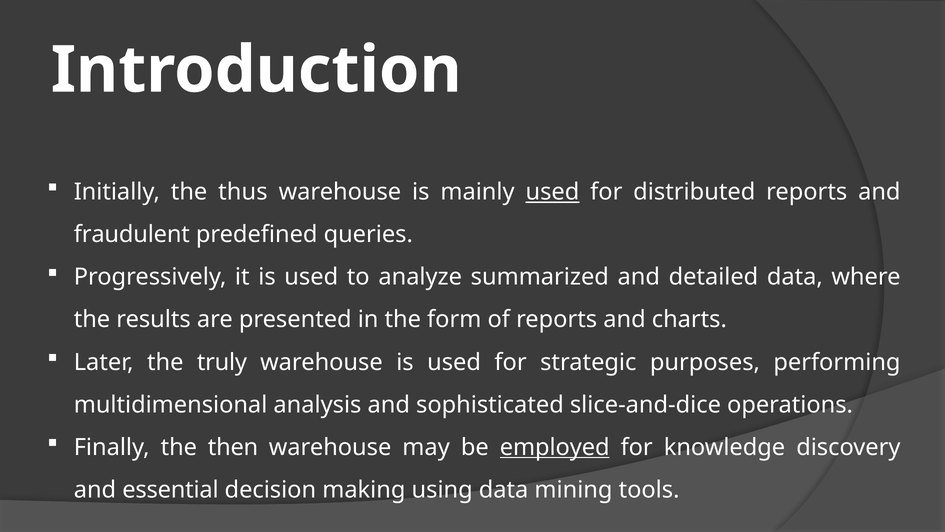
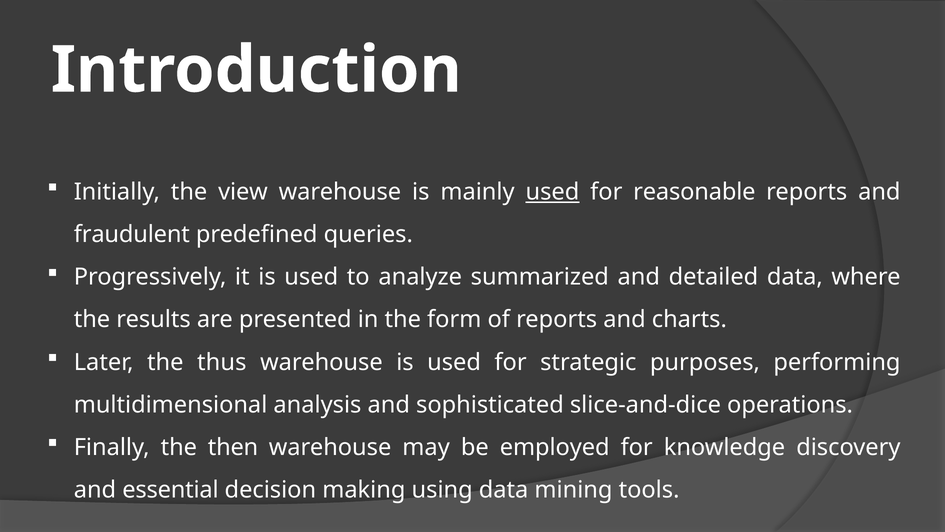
thus: thus -> view (243, 192)
distributed: distributed -> reasonable (694, 192)
truly: truly -> thus (222, 362)
employed underline: present -> none (555, 447)
